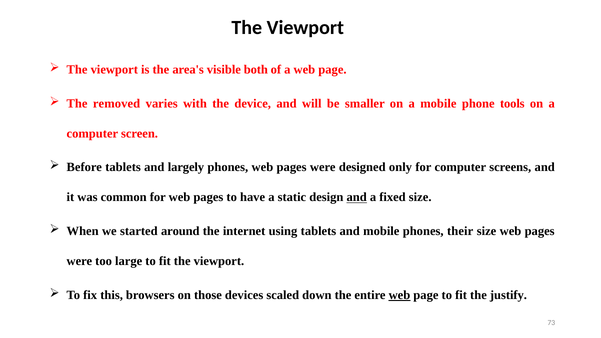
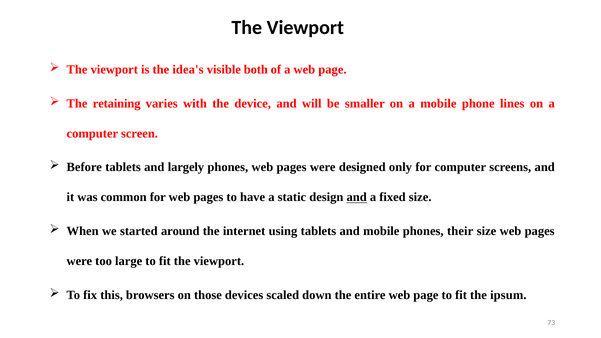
area's: area's -> idea's (188, 70)
removed: removed -> retaining (117, 103)
tools: tools -> lines (512, 103)
web underline: present -> none (399, 295)
justify: justify -> ipsum (508, 295)
